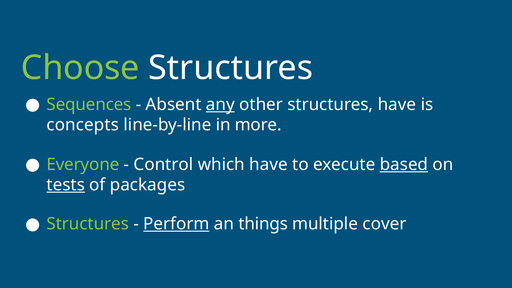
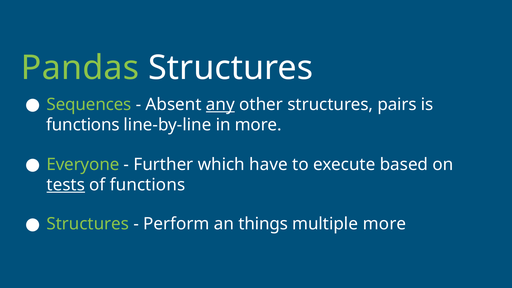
Choose: Choose -> Pandas (80, 68)
structures have: have -> pairs (397, 105)
concepts: concepts -> functions (83, 125)
Control: Control -> Further (163, 164)
based underline: present -> none (404, 164)
of packages: packages -> functions (148, 185)
Perform underline: present -> none (176, 224)
multiple cover: cover -> more (385, 224)
